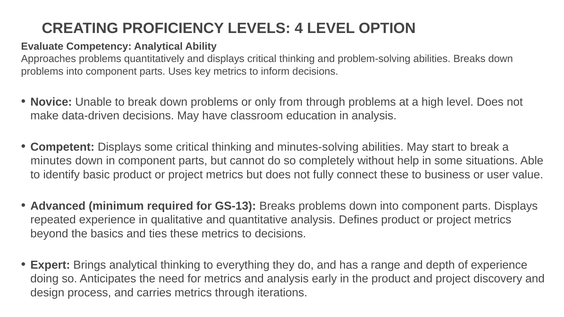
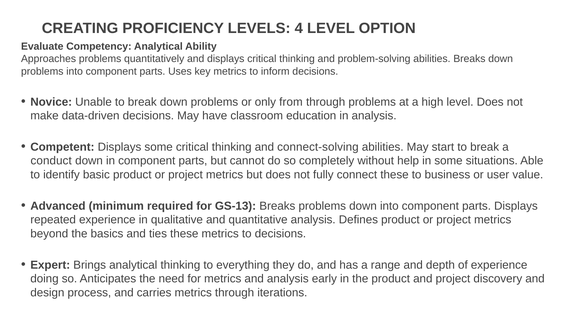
minutes-solving: minutes-solving -> connect-solving (318, 147)
minutes: minutes -> conduct (51, 161)
